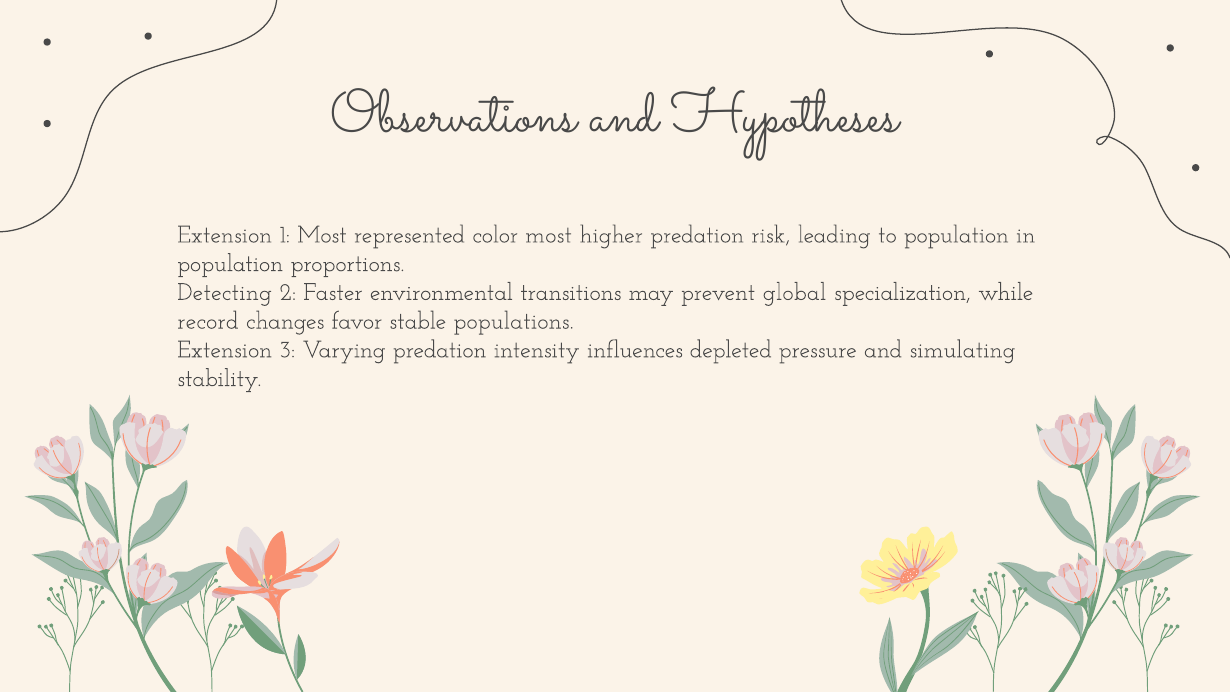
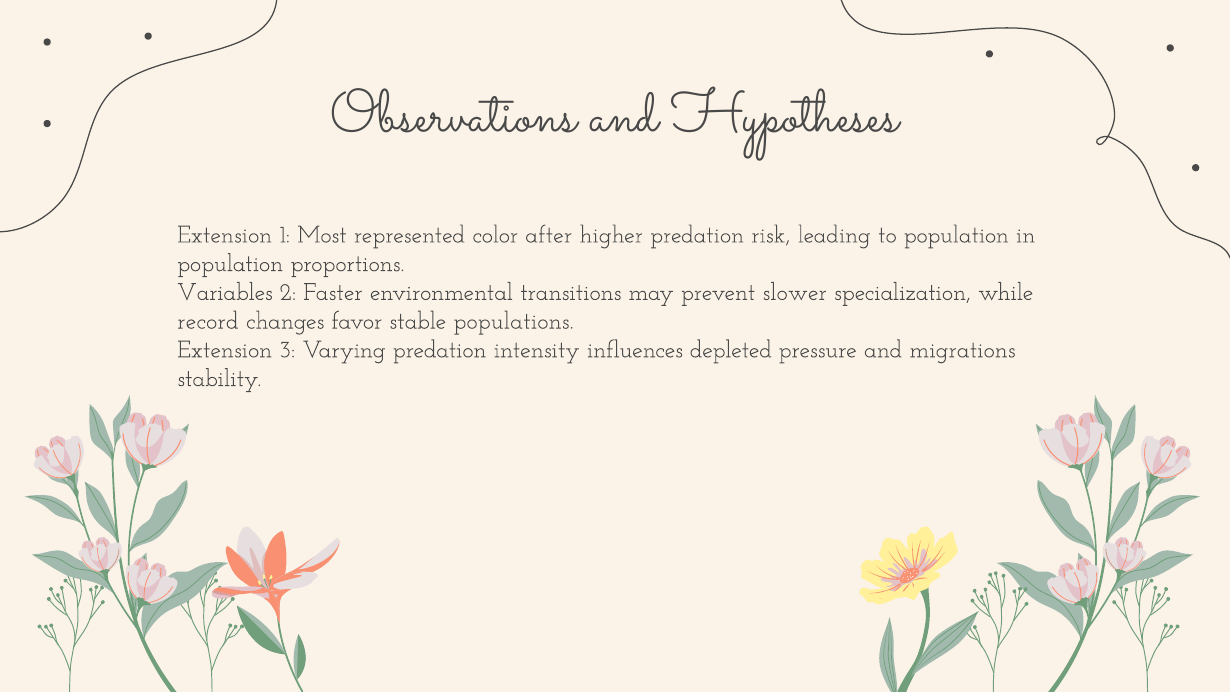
color most: most -> after (549, 235)
Detecting: Detecting -> Variables (225, 292)
global: global -> slower (795, 292)
simulating: simulating -> migrations (963, 349)
